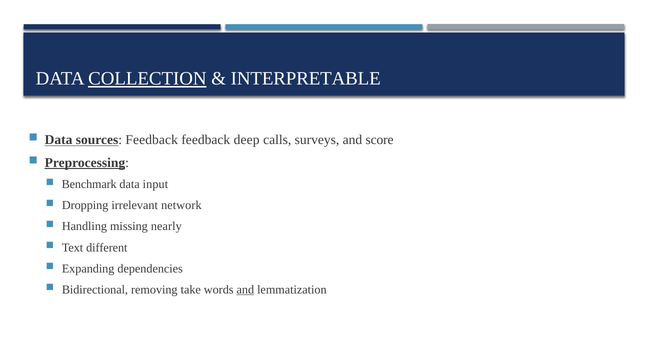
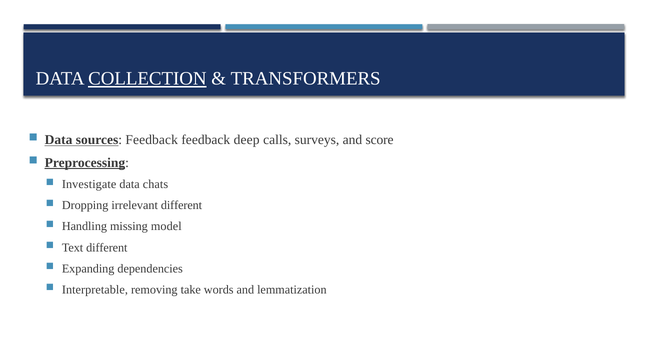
INTERPRETABLE: INTERPRETABLE -> TRANSFORMERS (306, 79)
Benchmark: Benchmark -> Investigate (89, 185)
input: input -> chats (155, 185)
irrelevant network: network -> different (181, 206)
nearly: nearly -> model (166, 227)
Bidirectional: Bidirectional -> Interpretable (95, 290)
and underline: present -> none (245, 290)
